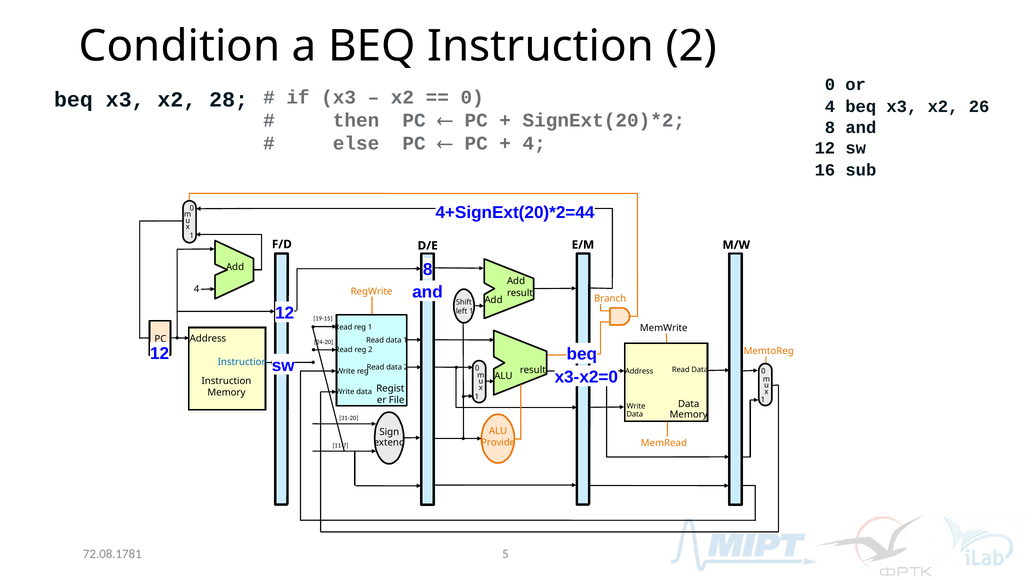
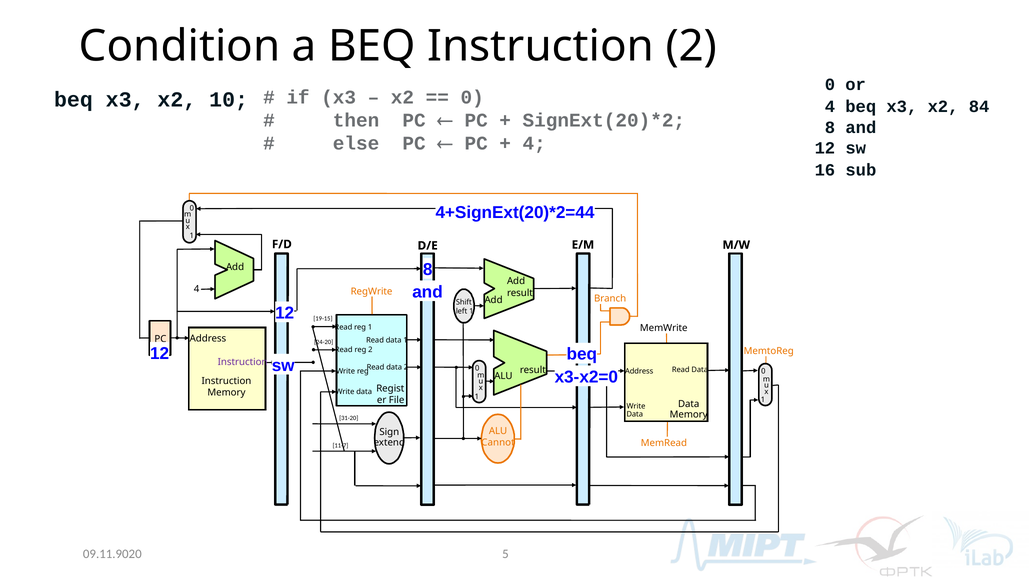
28: 28 -> 10 (229, 99)
26: 26 -> 84 (979, 107)
Instruction colour: blue -> purple (243, 362)
Provide: Provide -> Cannot (498, 443)
72.08.1781: 72.08.1781 -> 09.11.9020 (112, 554)
